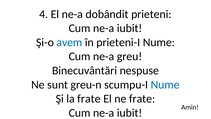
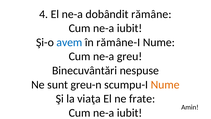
prieteni: prieteni -> rămâne (151, 14)
prieteni-I: prieteni-I -> rămâne-I (118, 42)
Nume colour: blue -> orange (165, 84)
la frate: frate -> viaţa (89, 98)
